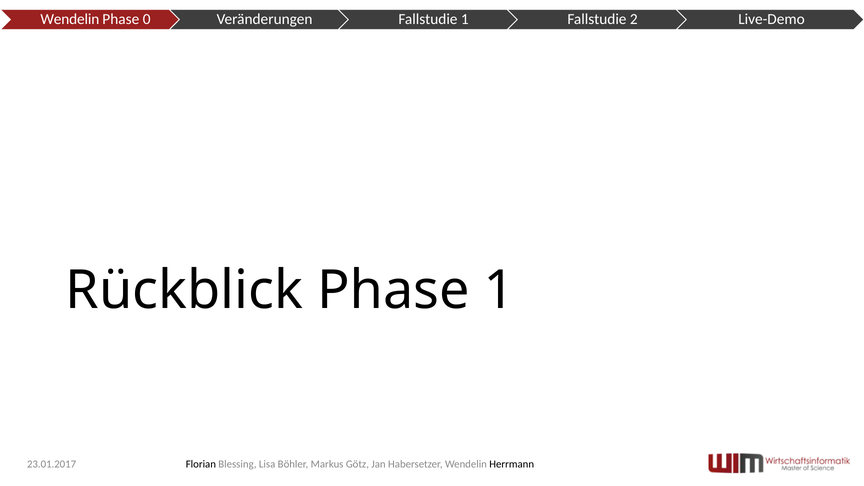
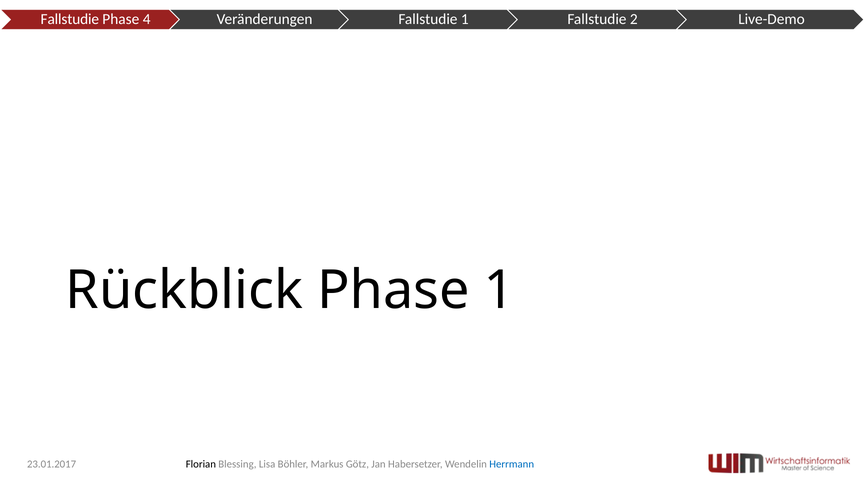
Wendelin: Wendelin -> Fallstudie (70, 19)
0: 0 -> 4 (147, 19)
Herrmann colour: black -> blue (512, 464)
